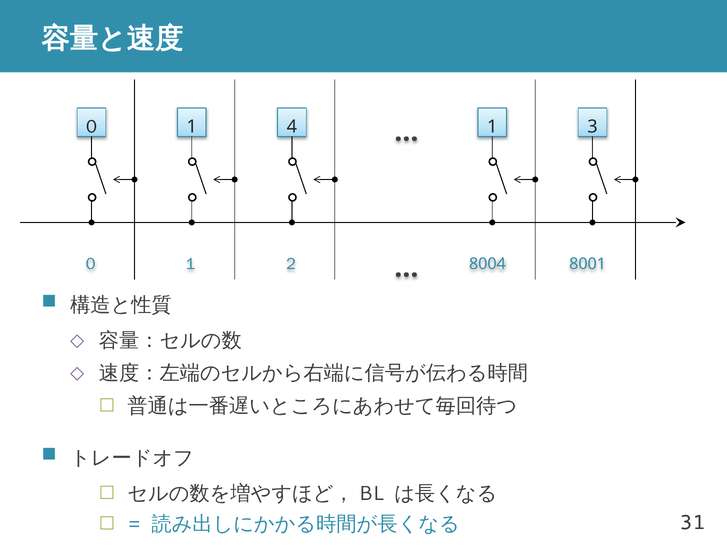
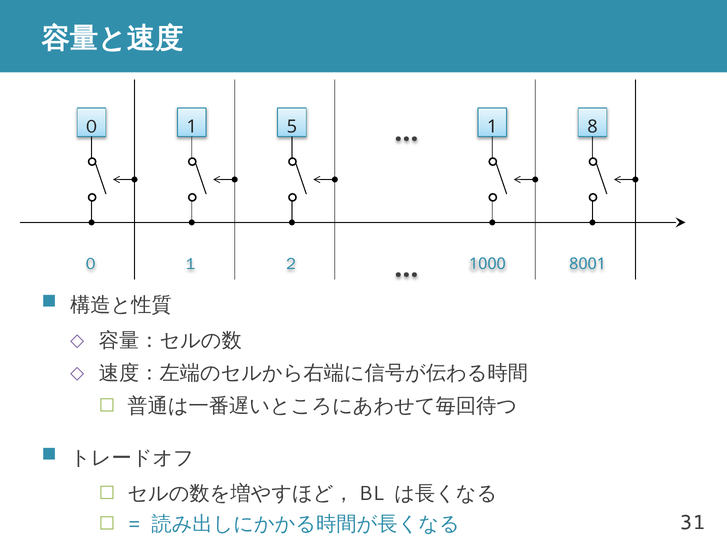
4: 4 -> 5 (292, 127)
3: 3 -> 8 (592, 127)
8004: 8004 -> 1000 (487, 264)
